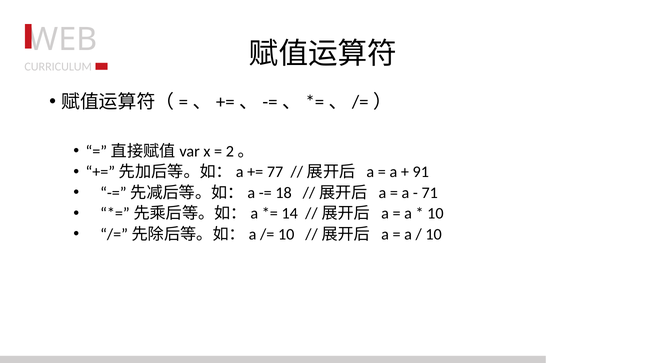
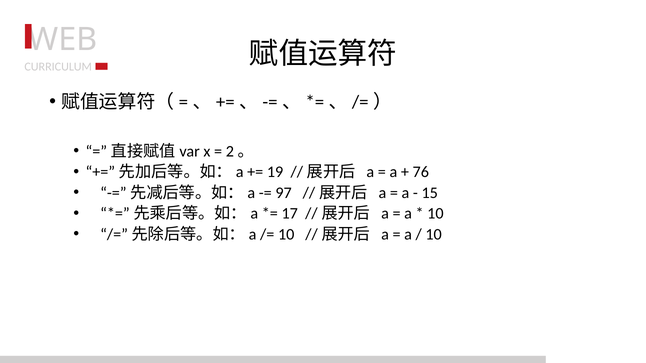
77: 77 -> 19 (275, 172)
91: 91 -> 76 (421, 172)
18: 18 -> 97 (284, 193)
71: 71 -> 15 (430, 193)
14: 14 -> 17 (290, 214)
